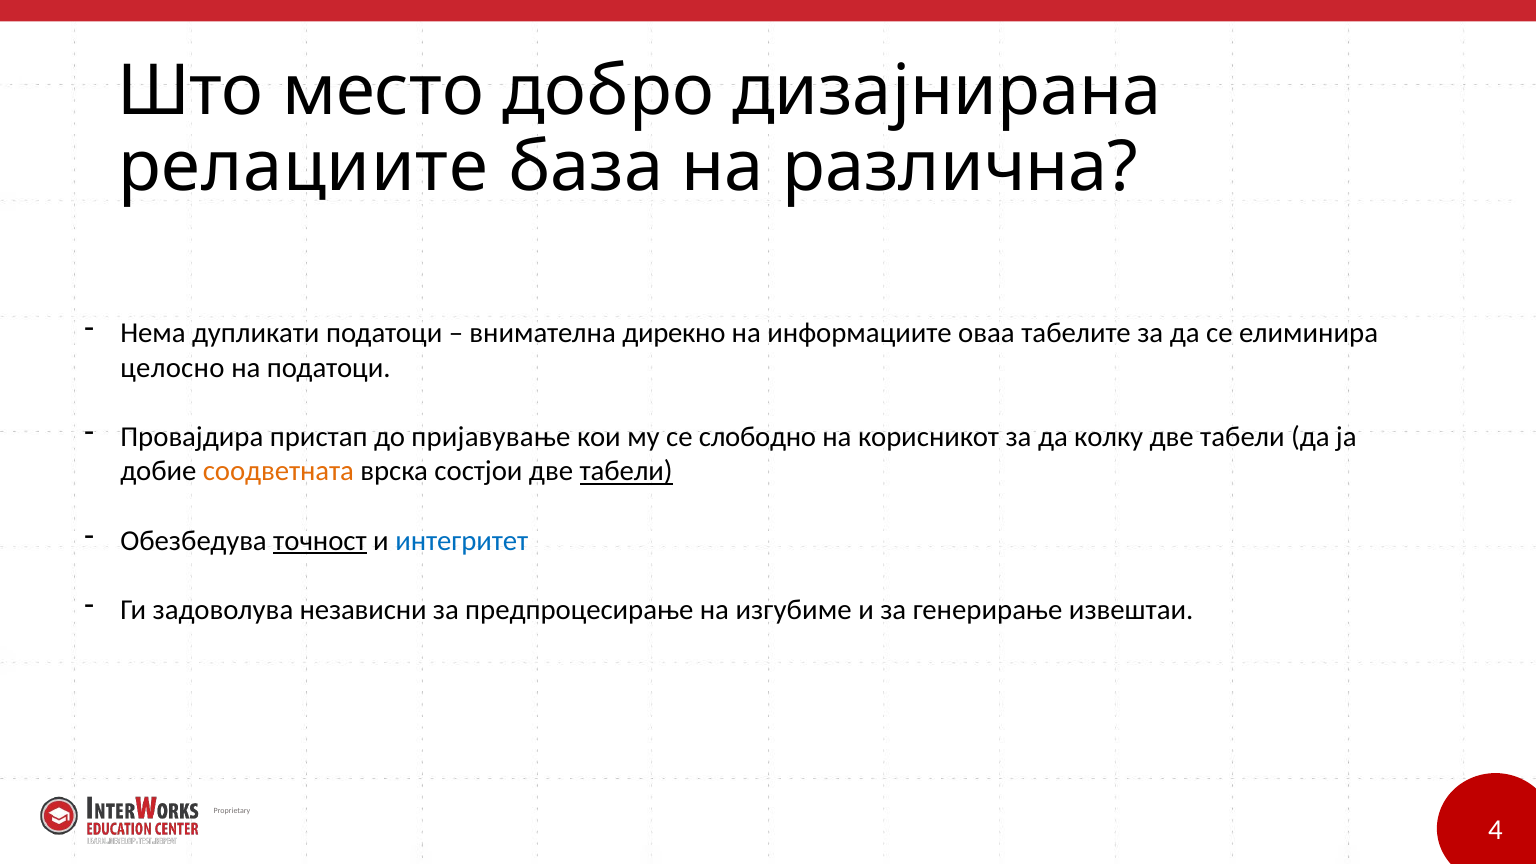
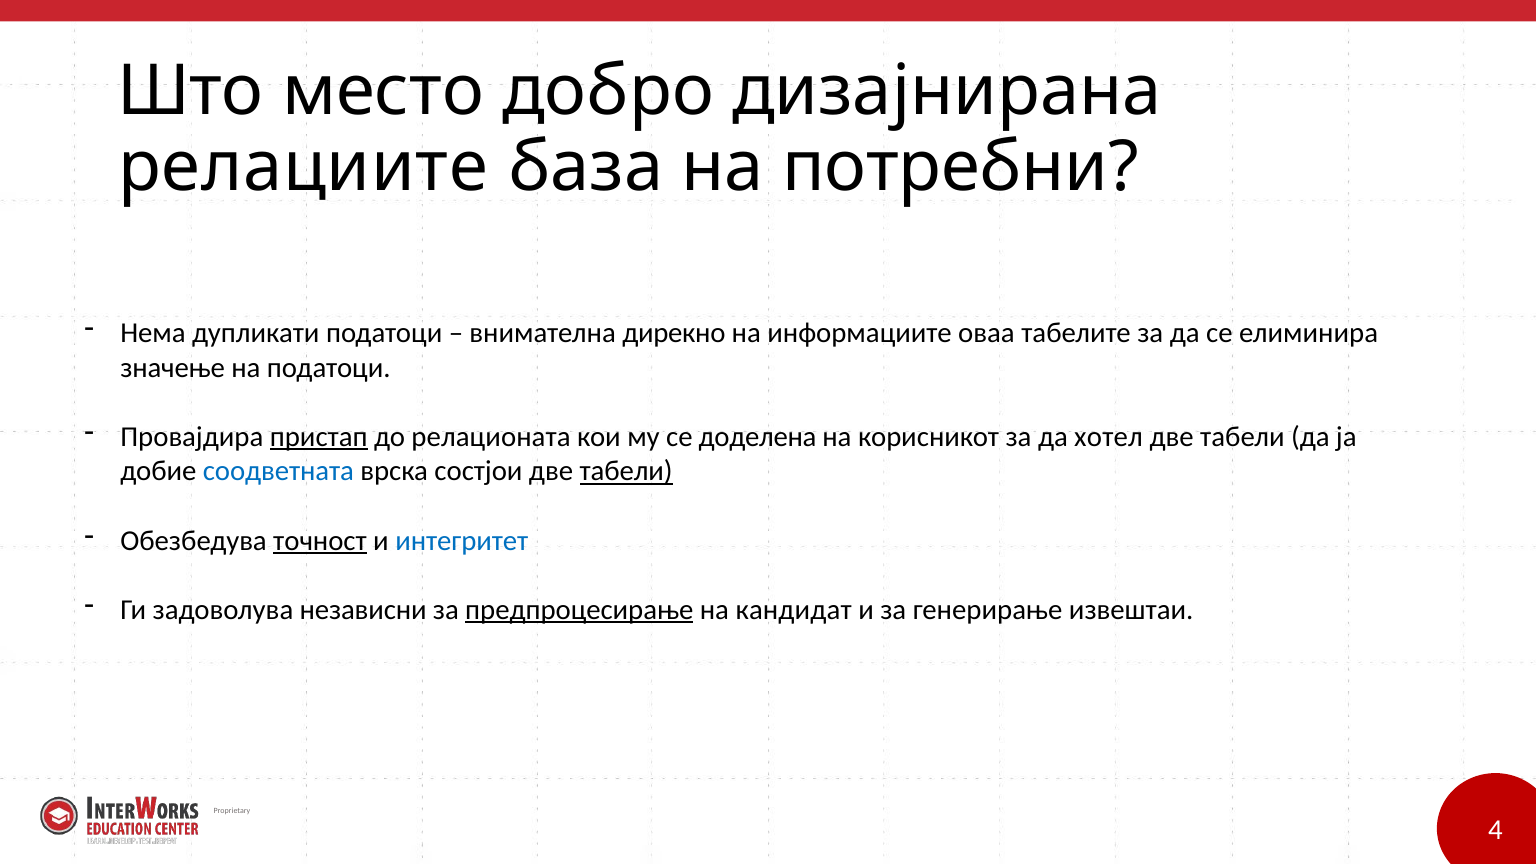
различна: различна -> потребни (961, 167)
целосно: целосно -> значење (173, 368)
пристап underline: none -> present (319, 437)
пријавување: пријавување -> релационата (491, 437)
слободно: слободно -> доделена (758, 437)
колку: колку -> хотел (1109, 437)
соодветната colour: orange -> blue (278, 471)
предпроцесирање underline: none -> present (579, 610)
изгубиме: изгубиме -> кандидат (794, 610)
